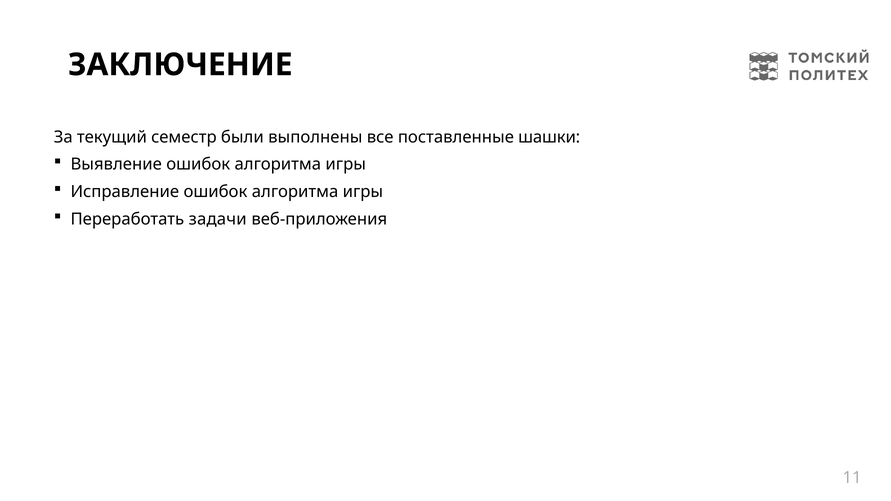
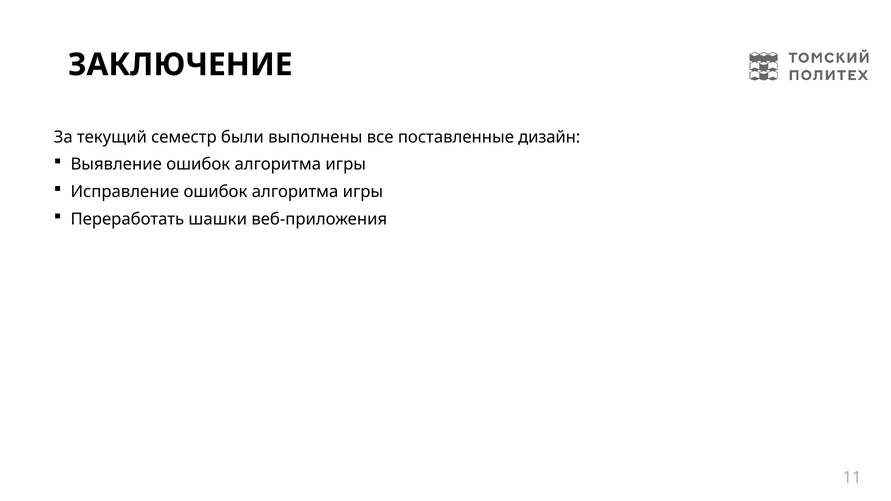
шашки: шашки -> дизайн (549, 137)
задачи: задачи -> шашки (218, 219)
